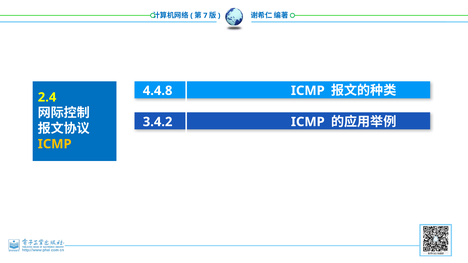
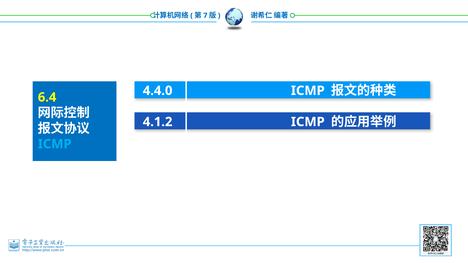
4.4.8: 4.4.8 -> 4.4.0 (158, 91)
2.4: 2.4 -> 6.4 (47, 97)
3.4.2: 3.4.2 -> 4.1.2 (158, 122)
ICMP colour: yellow -> light blue (55, 144)
